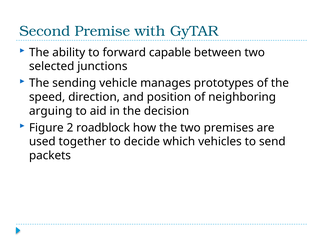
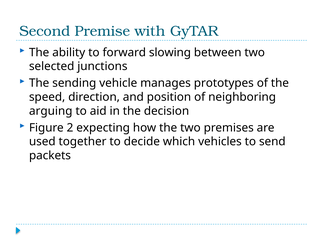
capable: capable -> slowing (170, 52)
roadblock: roadblock -> expecting (103, 128)
